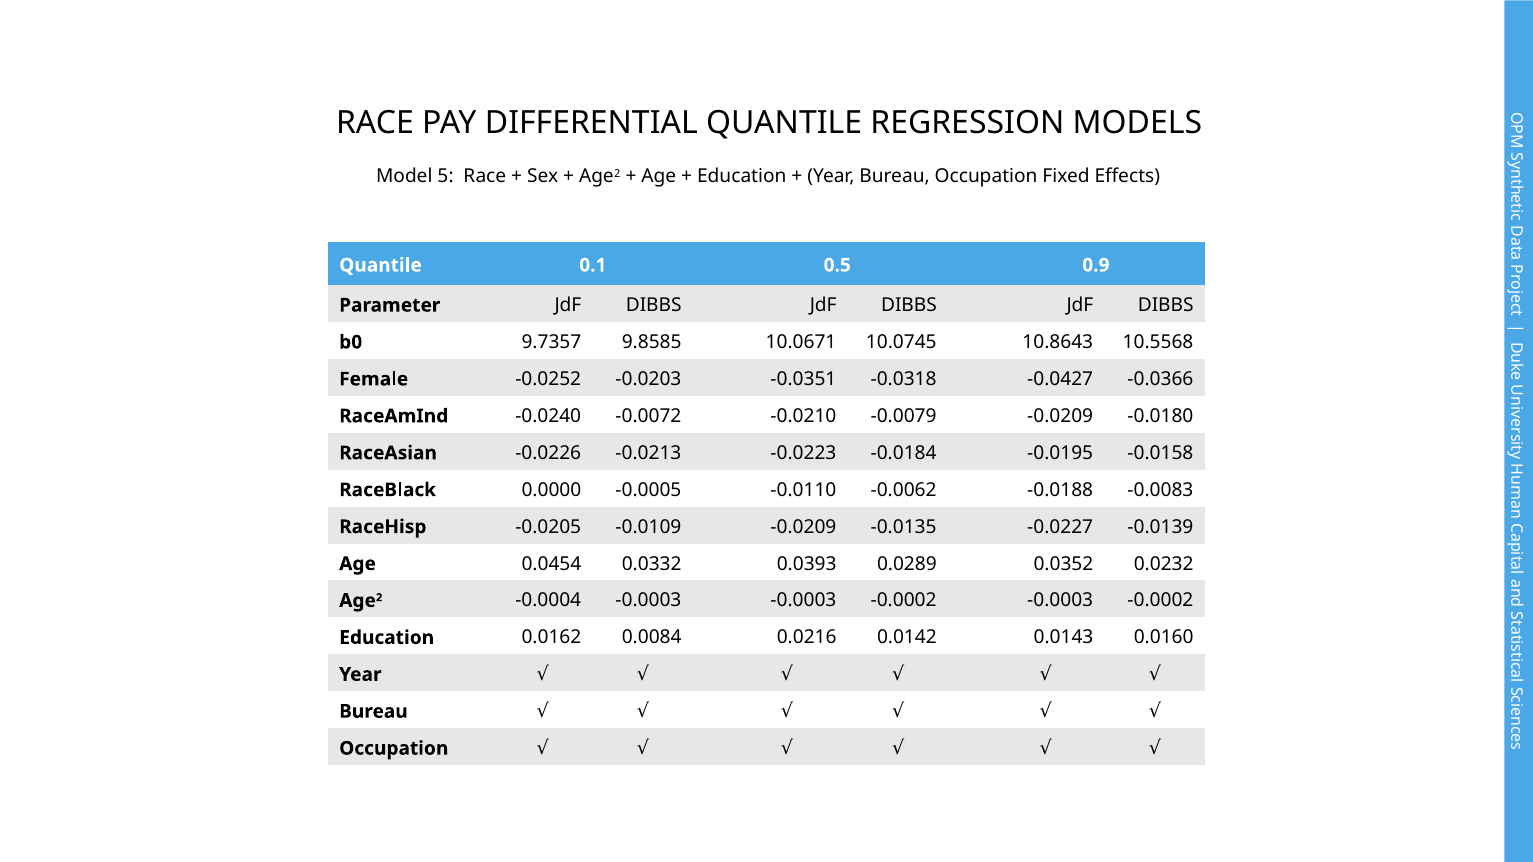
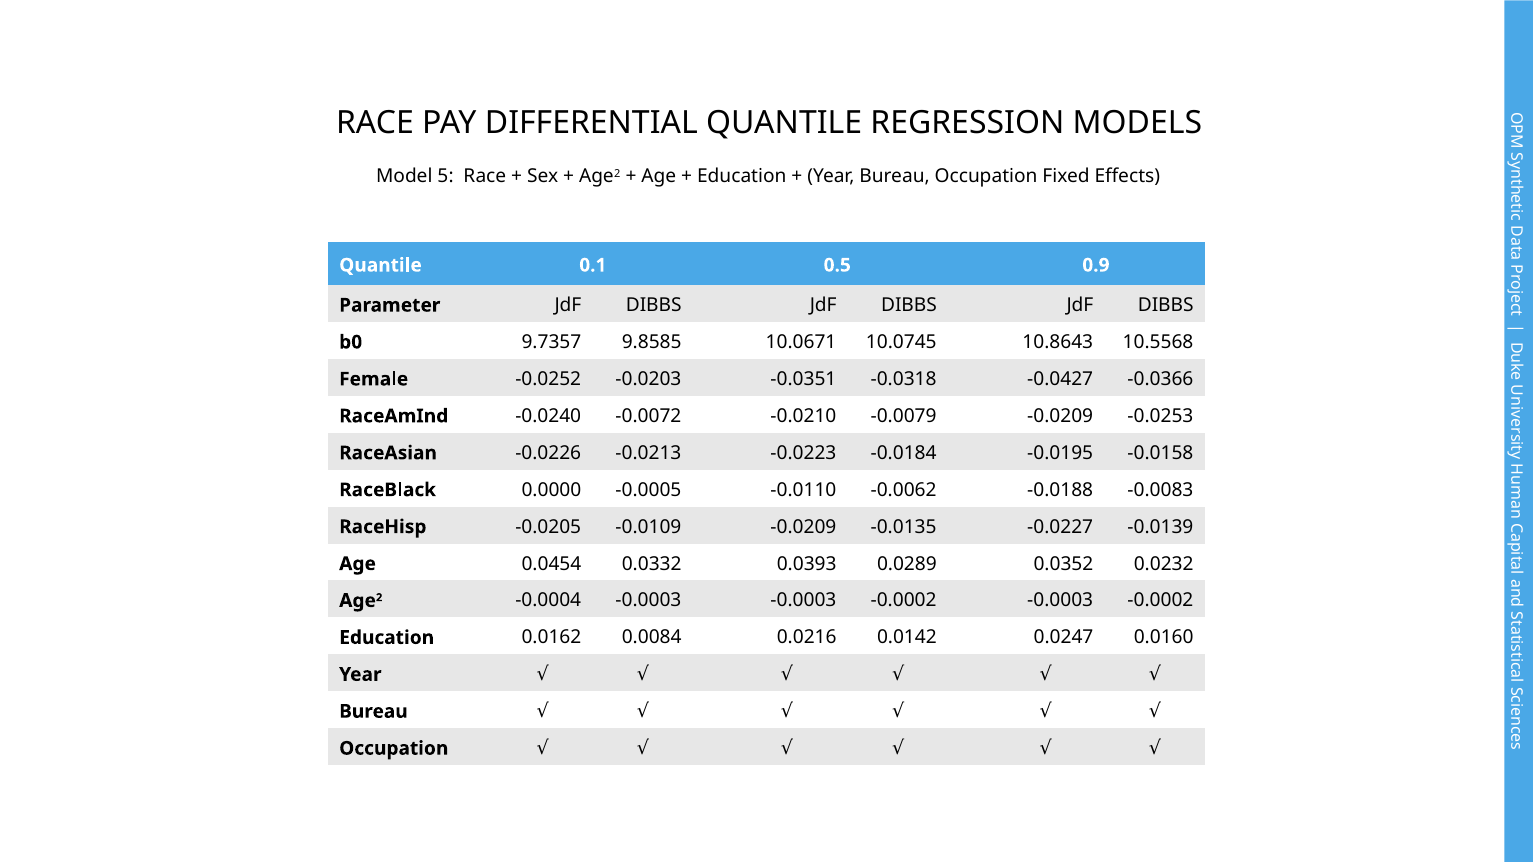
-0.0180: -0.0180 -> -0.0253 (1160, 416)
0.0143: 0.0143 -> 0.0247 (1063, 638)
